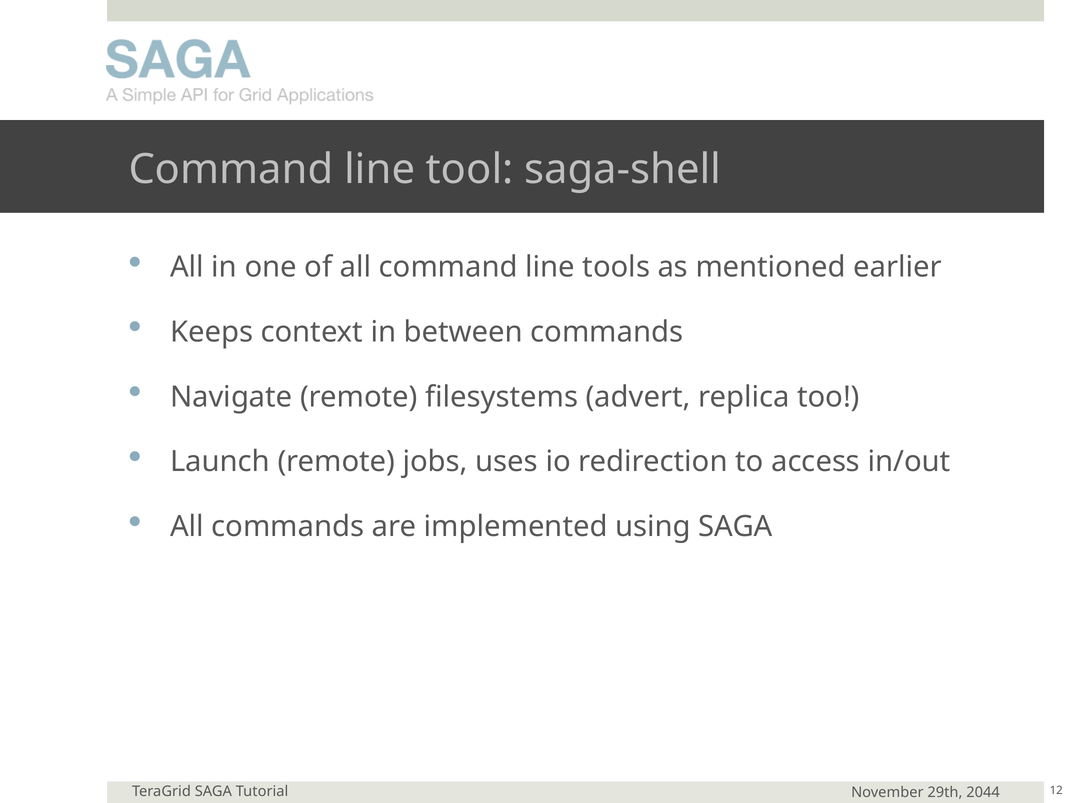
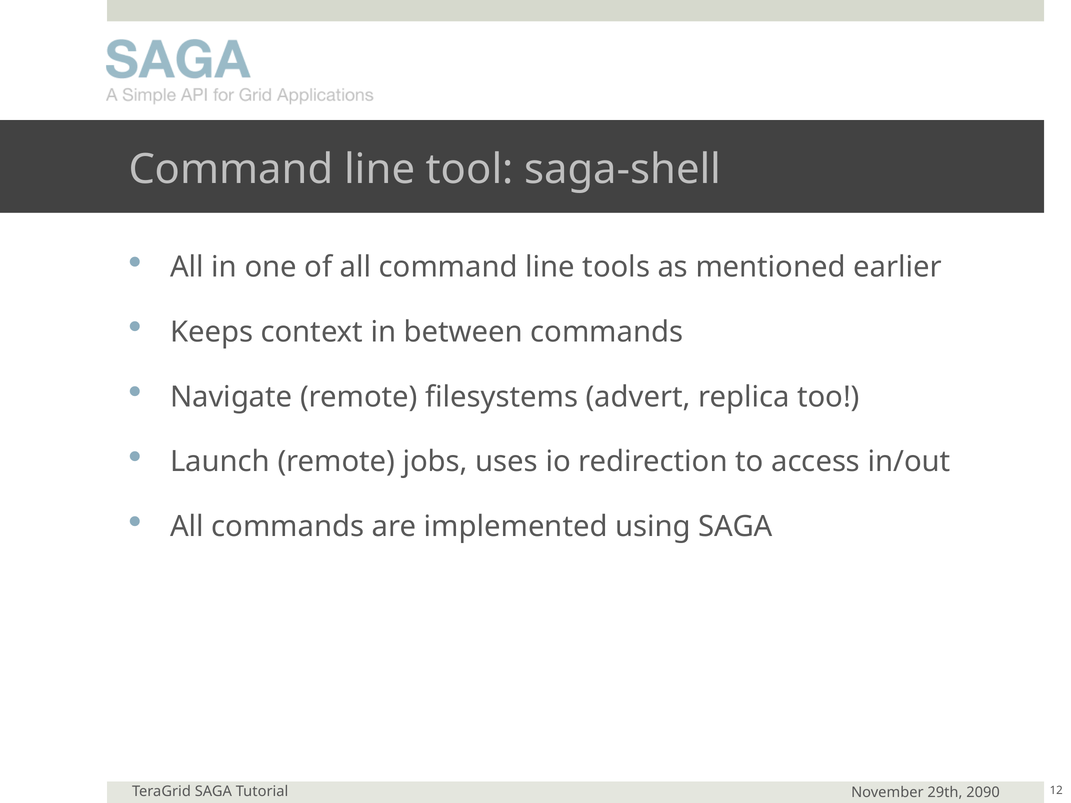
2044: 2044 -> 2090 (983, 793)
